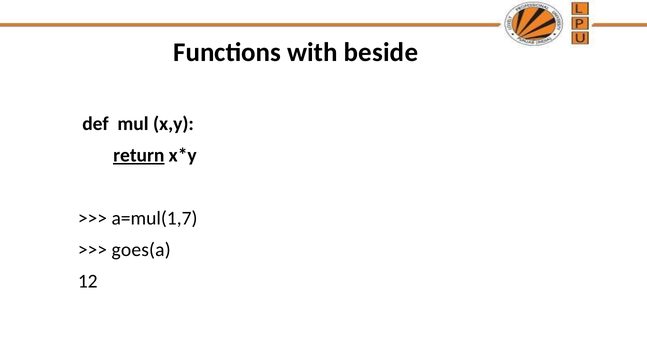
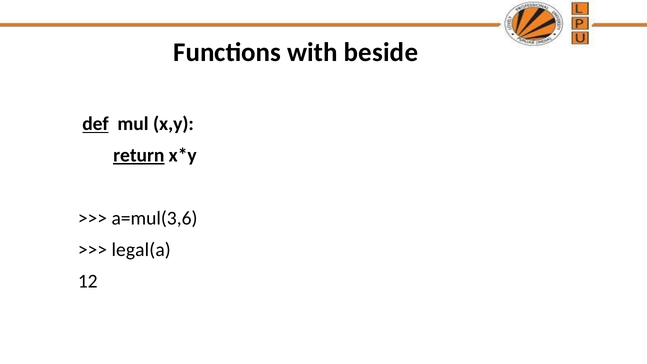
def underline: none -> present (95, 124)
a=mul(1,7: a=mul(1,7 -> a=mul(3,6 (154, 218)
goes(a: goes(a -> legal(a (141, 250)
